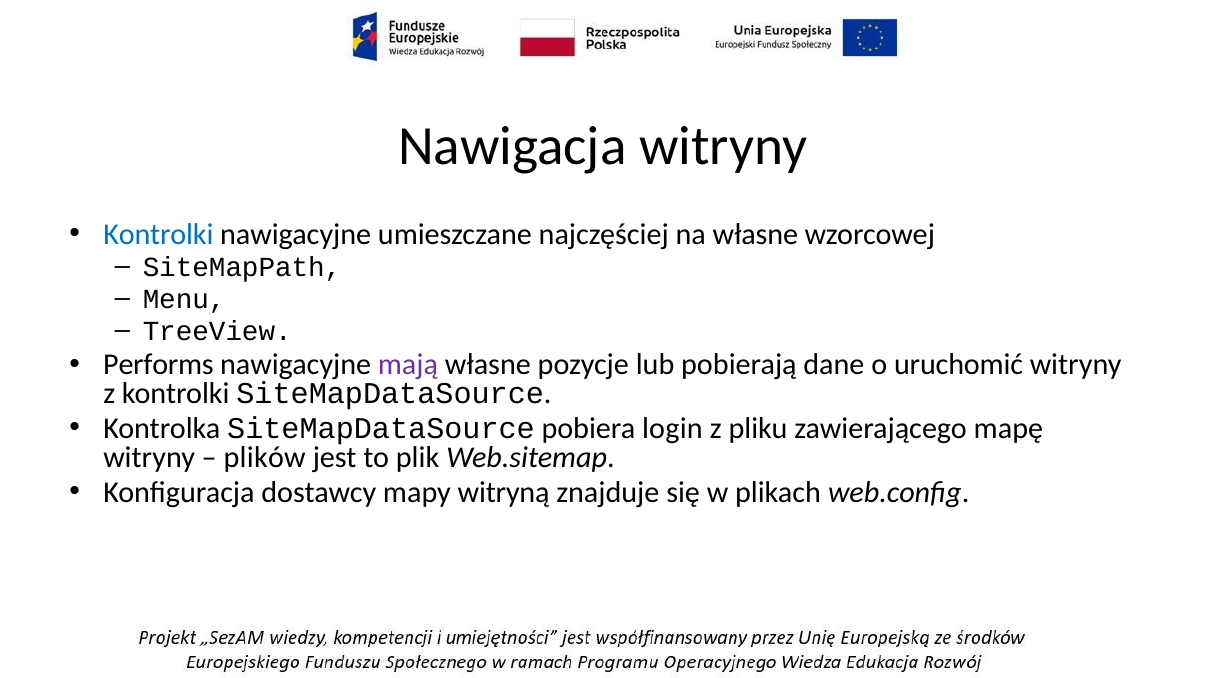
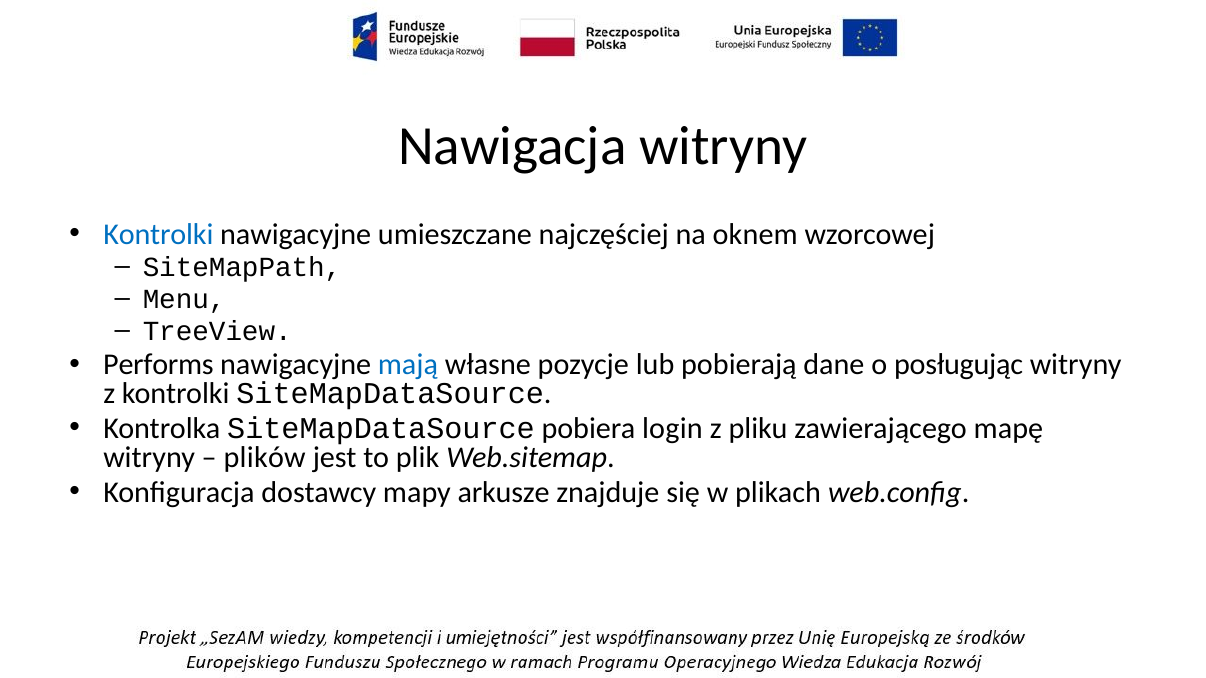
na własne: własne -> oknem (755, 234)
mają colour: purple -> blue (408, 365)
uruchomić: uruchomić -> posługując (959, 365)
witryną: witryną -> arkusze (504, 493)
